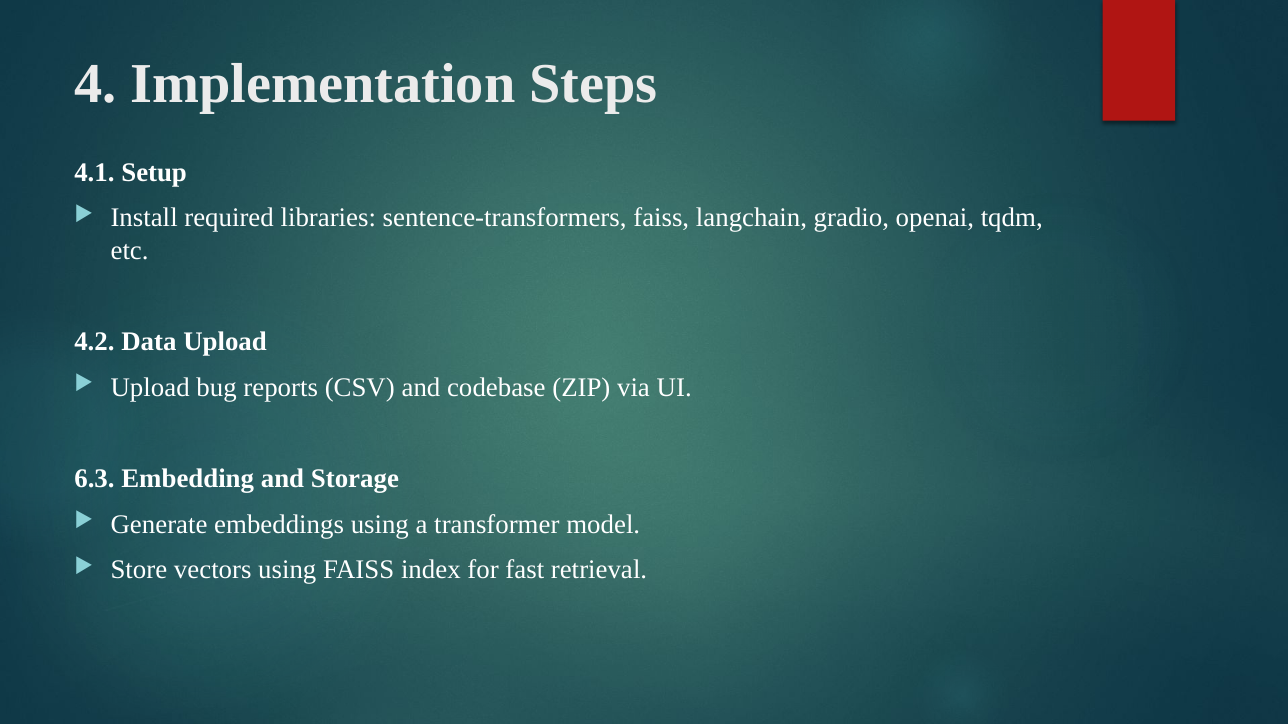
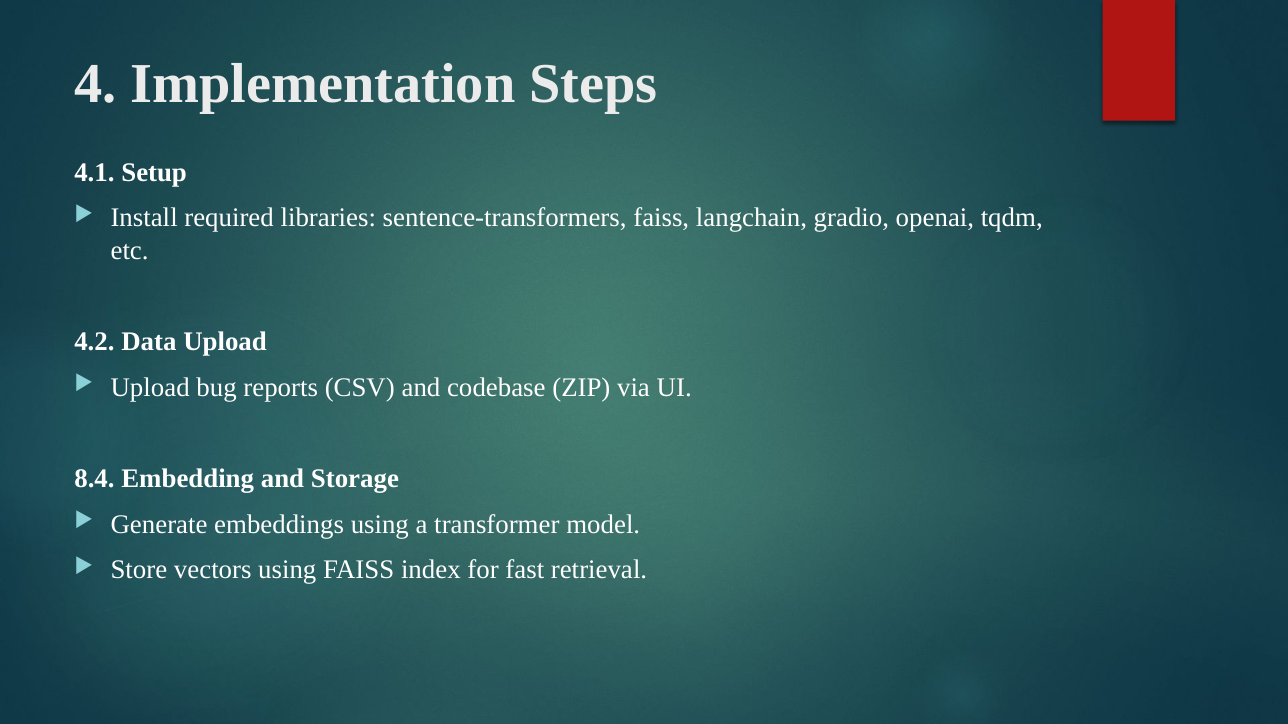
6.3: 6.3 -> 8.4 (94, 479)
